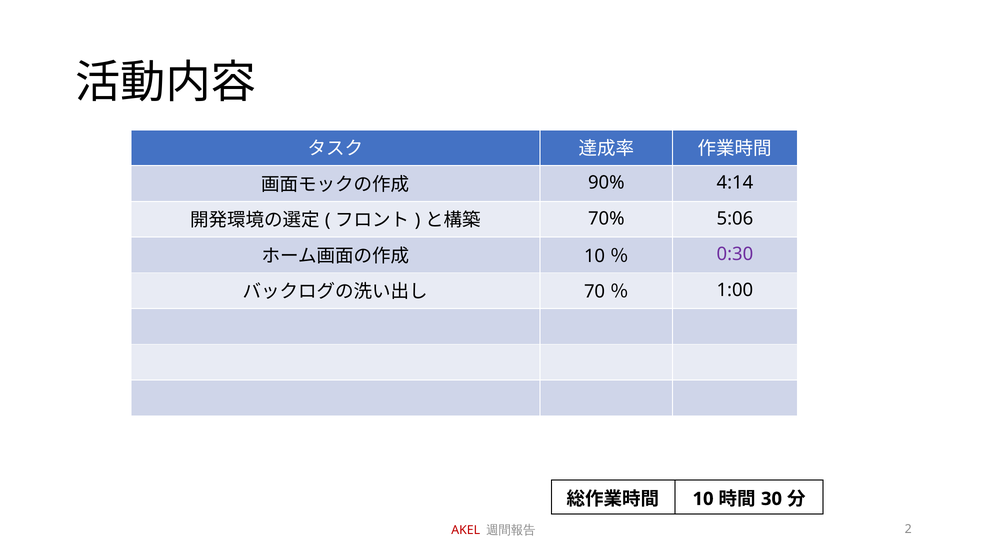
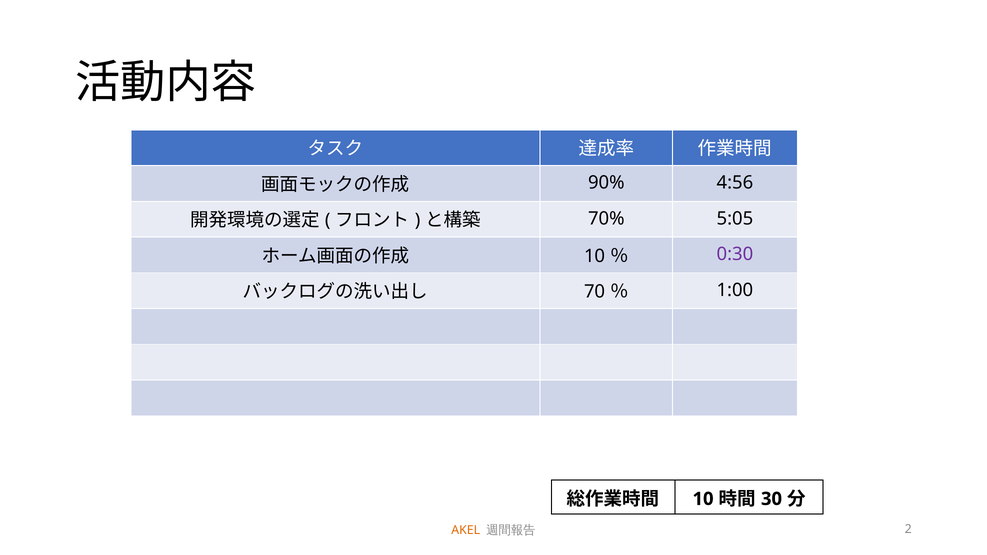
4:14: 4:14 -> 4:56 (735, 183)
5:06: 5:06 -> 5:05 (735, 219)
AKEL colour: red -> orange (466, 530)
